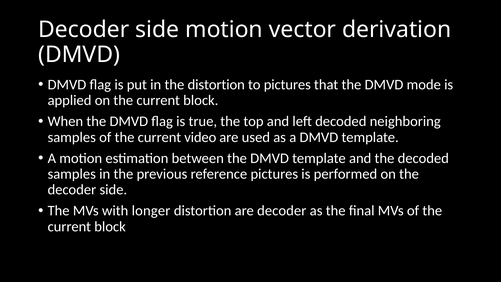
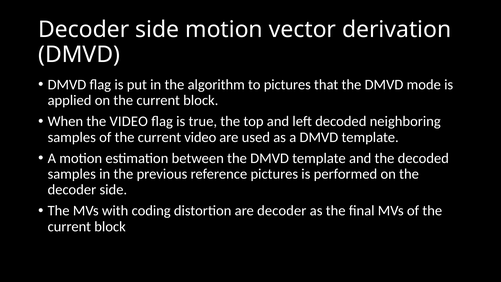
the distortion: distortion -> algorithm (216, 85)
When the DMVD: DMVD -> VIDEO (129, 121)
longer: longer -> coding (151, 211)
